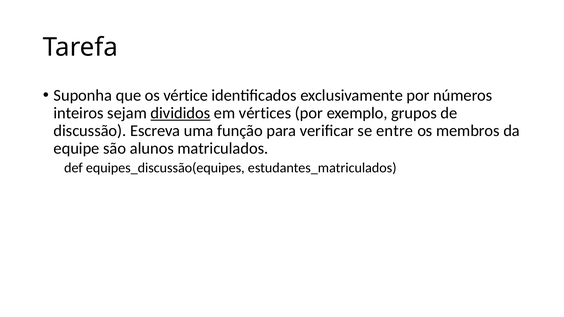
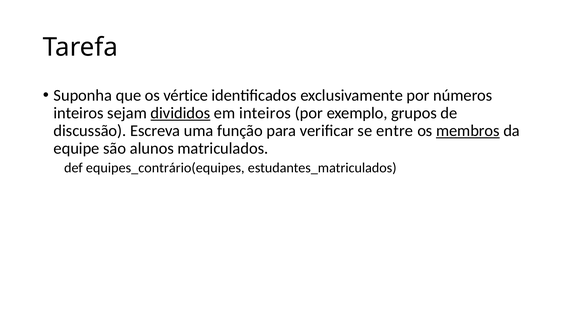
em vértices: vértices -> inteiros (265, 113)
membros underline: none -> present (468, 131)
equipes_discussão(equipes: equipes_discussão(equipes -> equipes_contrário(equipes (165, 168)
